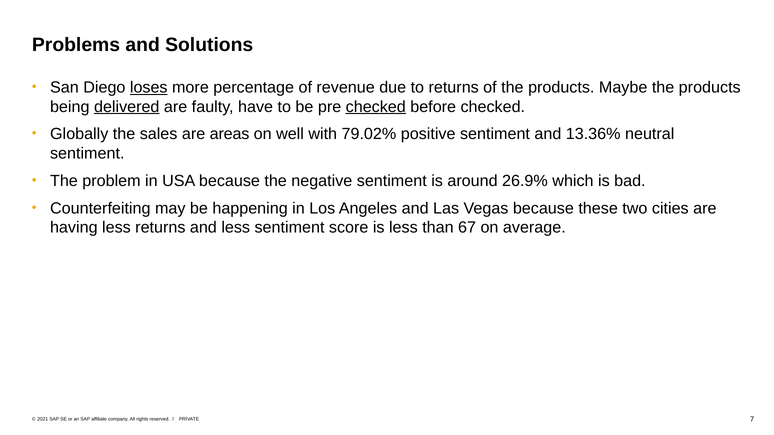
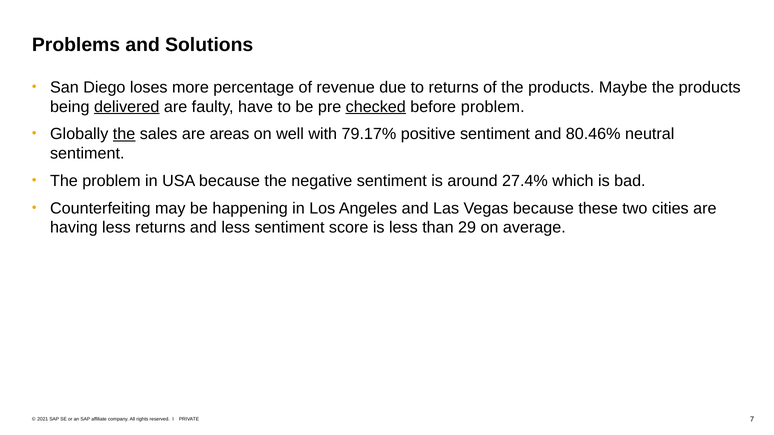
loses underline: present -> none (149, 87)
before checked: checked -> problem (493, 107)
the underline: none -> present (124, 134)
79.02%: 79.02% -> 79.17% (369, 134)
13.36%: 13.36% -> 80.46% (593, 134)
26.9%: 26.9% -> 27.4% (525, 181)
67: 67 -> 29 (467, 228)
